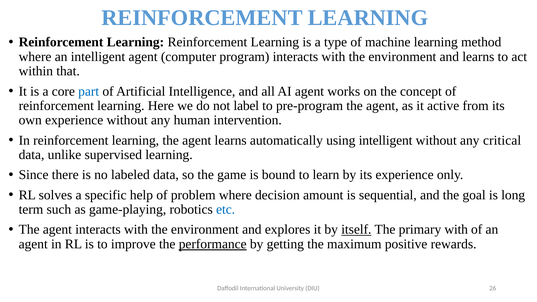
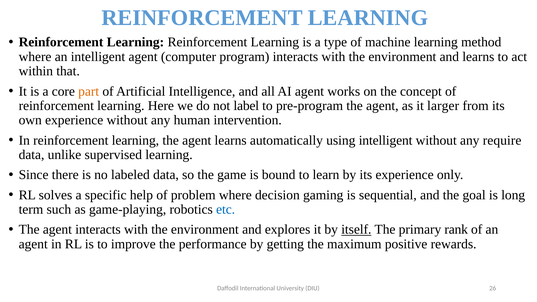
part colour: blue -> orange (89, 91)
active: active -> larger (443, 106)
critical: critical -> require (502, 140)
amount: amount -> gaming (323, 195)
primary with: with -> rank (456, 230)
performance underline: present -> none (213, 244)
